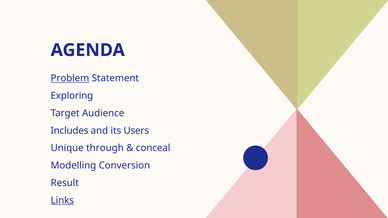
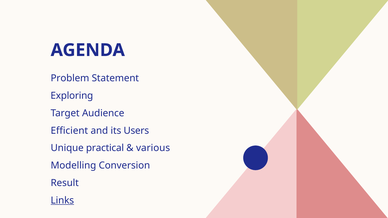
Problem underline: present -> none (70, 78)
Includes: Includes -> Efficient (69, 131)
through: through -> practical (105, 148)
conceal: conceal -> various (153, 148)
